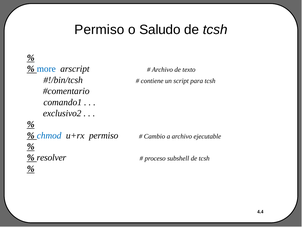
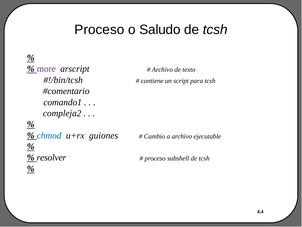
Permiso: Permiso -> Proceso (99, 30)
more colour: blue -> purple (46, 69)
exclusivo2: exclusivo2 -> compleja2 (62, 113)
u+rx permiso: permiso -> guiones (104, 135)
